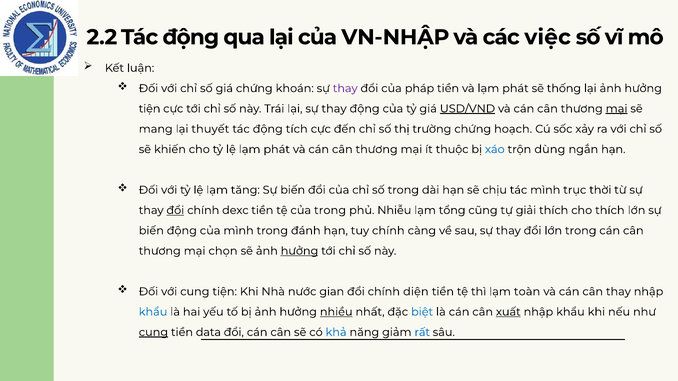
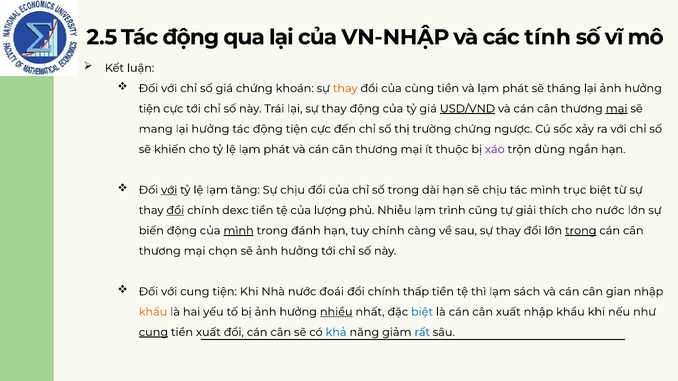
2.2: 2.2 -> 2.5 (102, 37)
việc: việc -> tính (548, 37)
thay colour: purple -> orange (345, 88)
pháp: pháp -> cùng (419, 88)
thống: thống -> tháng (564, 88)
lại thuyết: thuyết -> hưởng (210, 129)
động tích: tích -> tiện (297, 129)
hoạch: hoạch -> ngược (513, 129)
xáo colour: blue -> purple (495, 149)
với underline: none -> present (169, 190)
biến: biến -> chịu (293, 190)
trục thời: thời -> biệt (600, 190)
của trong: trong -> lượng (330, 210)
tổng: tổng -> trình (452, 210)
cho thích: thích -> nước (610, 210)
mình underline: none -> present (239, 231)
trong underline: none -> present (581, 231)
hưởng underline: present -> none (300, 251)
gian: gian -> đoái (332, 292)
diện: diện -> thấp (416, 292)
toàn: toàn -> sách (527, 292)
cân thay: thay -> gian (618, 292)
khẩu colour: blue -> orange (153, 312)
xuất underline: present -> none (508, 312)
tiền data: data -> xuất (208, 333)
